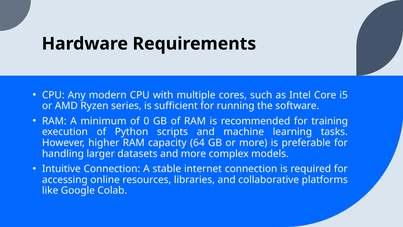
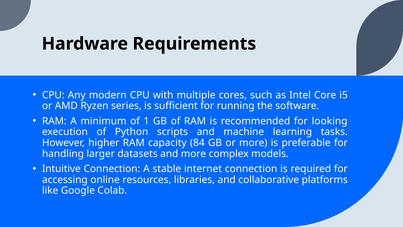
0: 0 -> 1 (146, 121)
training: training -> looking (330, 121)
64: 64 -> 84 (197, 143)
